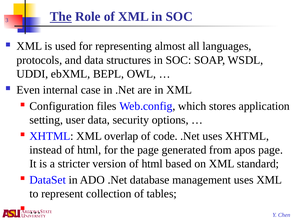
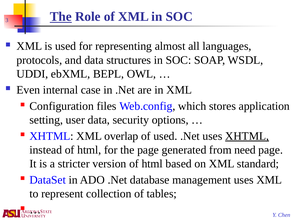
of code: code -> used (165, 136)
XHTML underline: none -> present (247, 136)
apos: apos -> need (245, 150)
